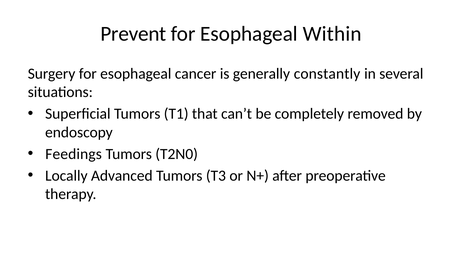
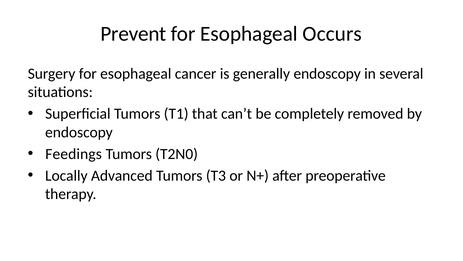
Within: Within -> Occurs (332, 34)
generally constantly: constantly -> endoscopy (327, 73)
